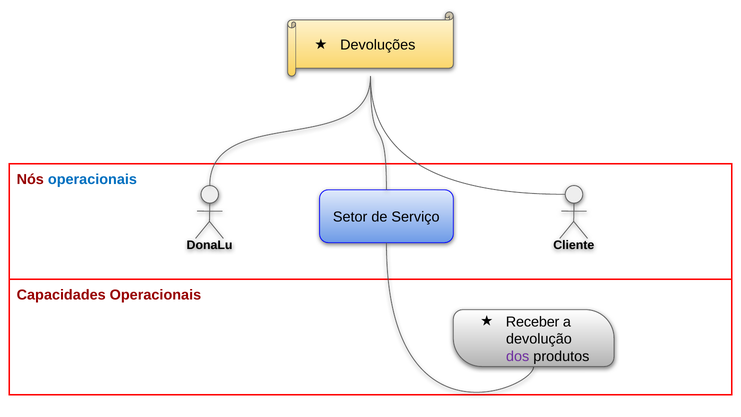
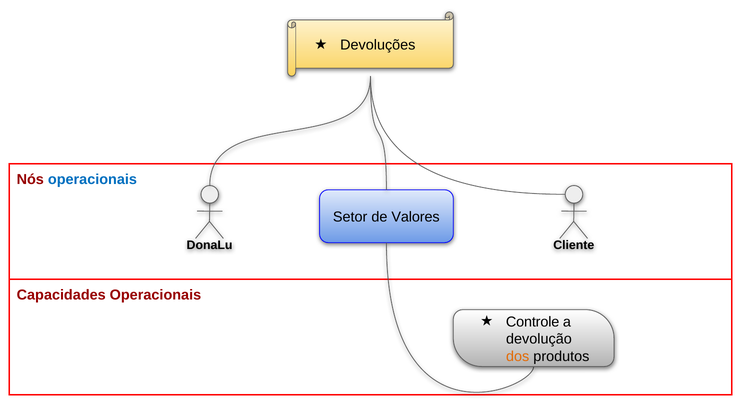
Serviço: Serviço -> Valores (416, 217)
Receber: Receber -> Controle (533, 322)
dos colour: purple -> orange (518, 356)
